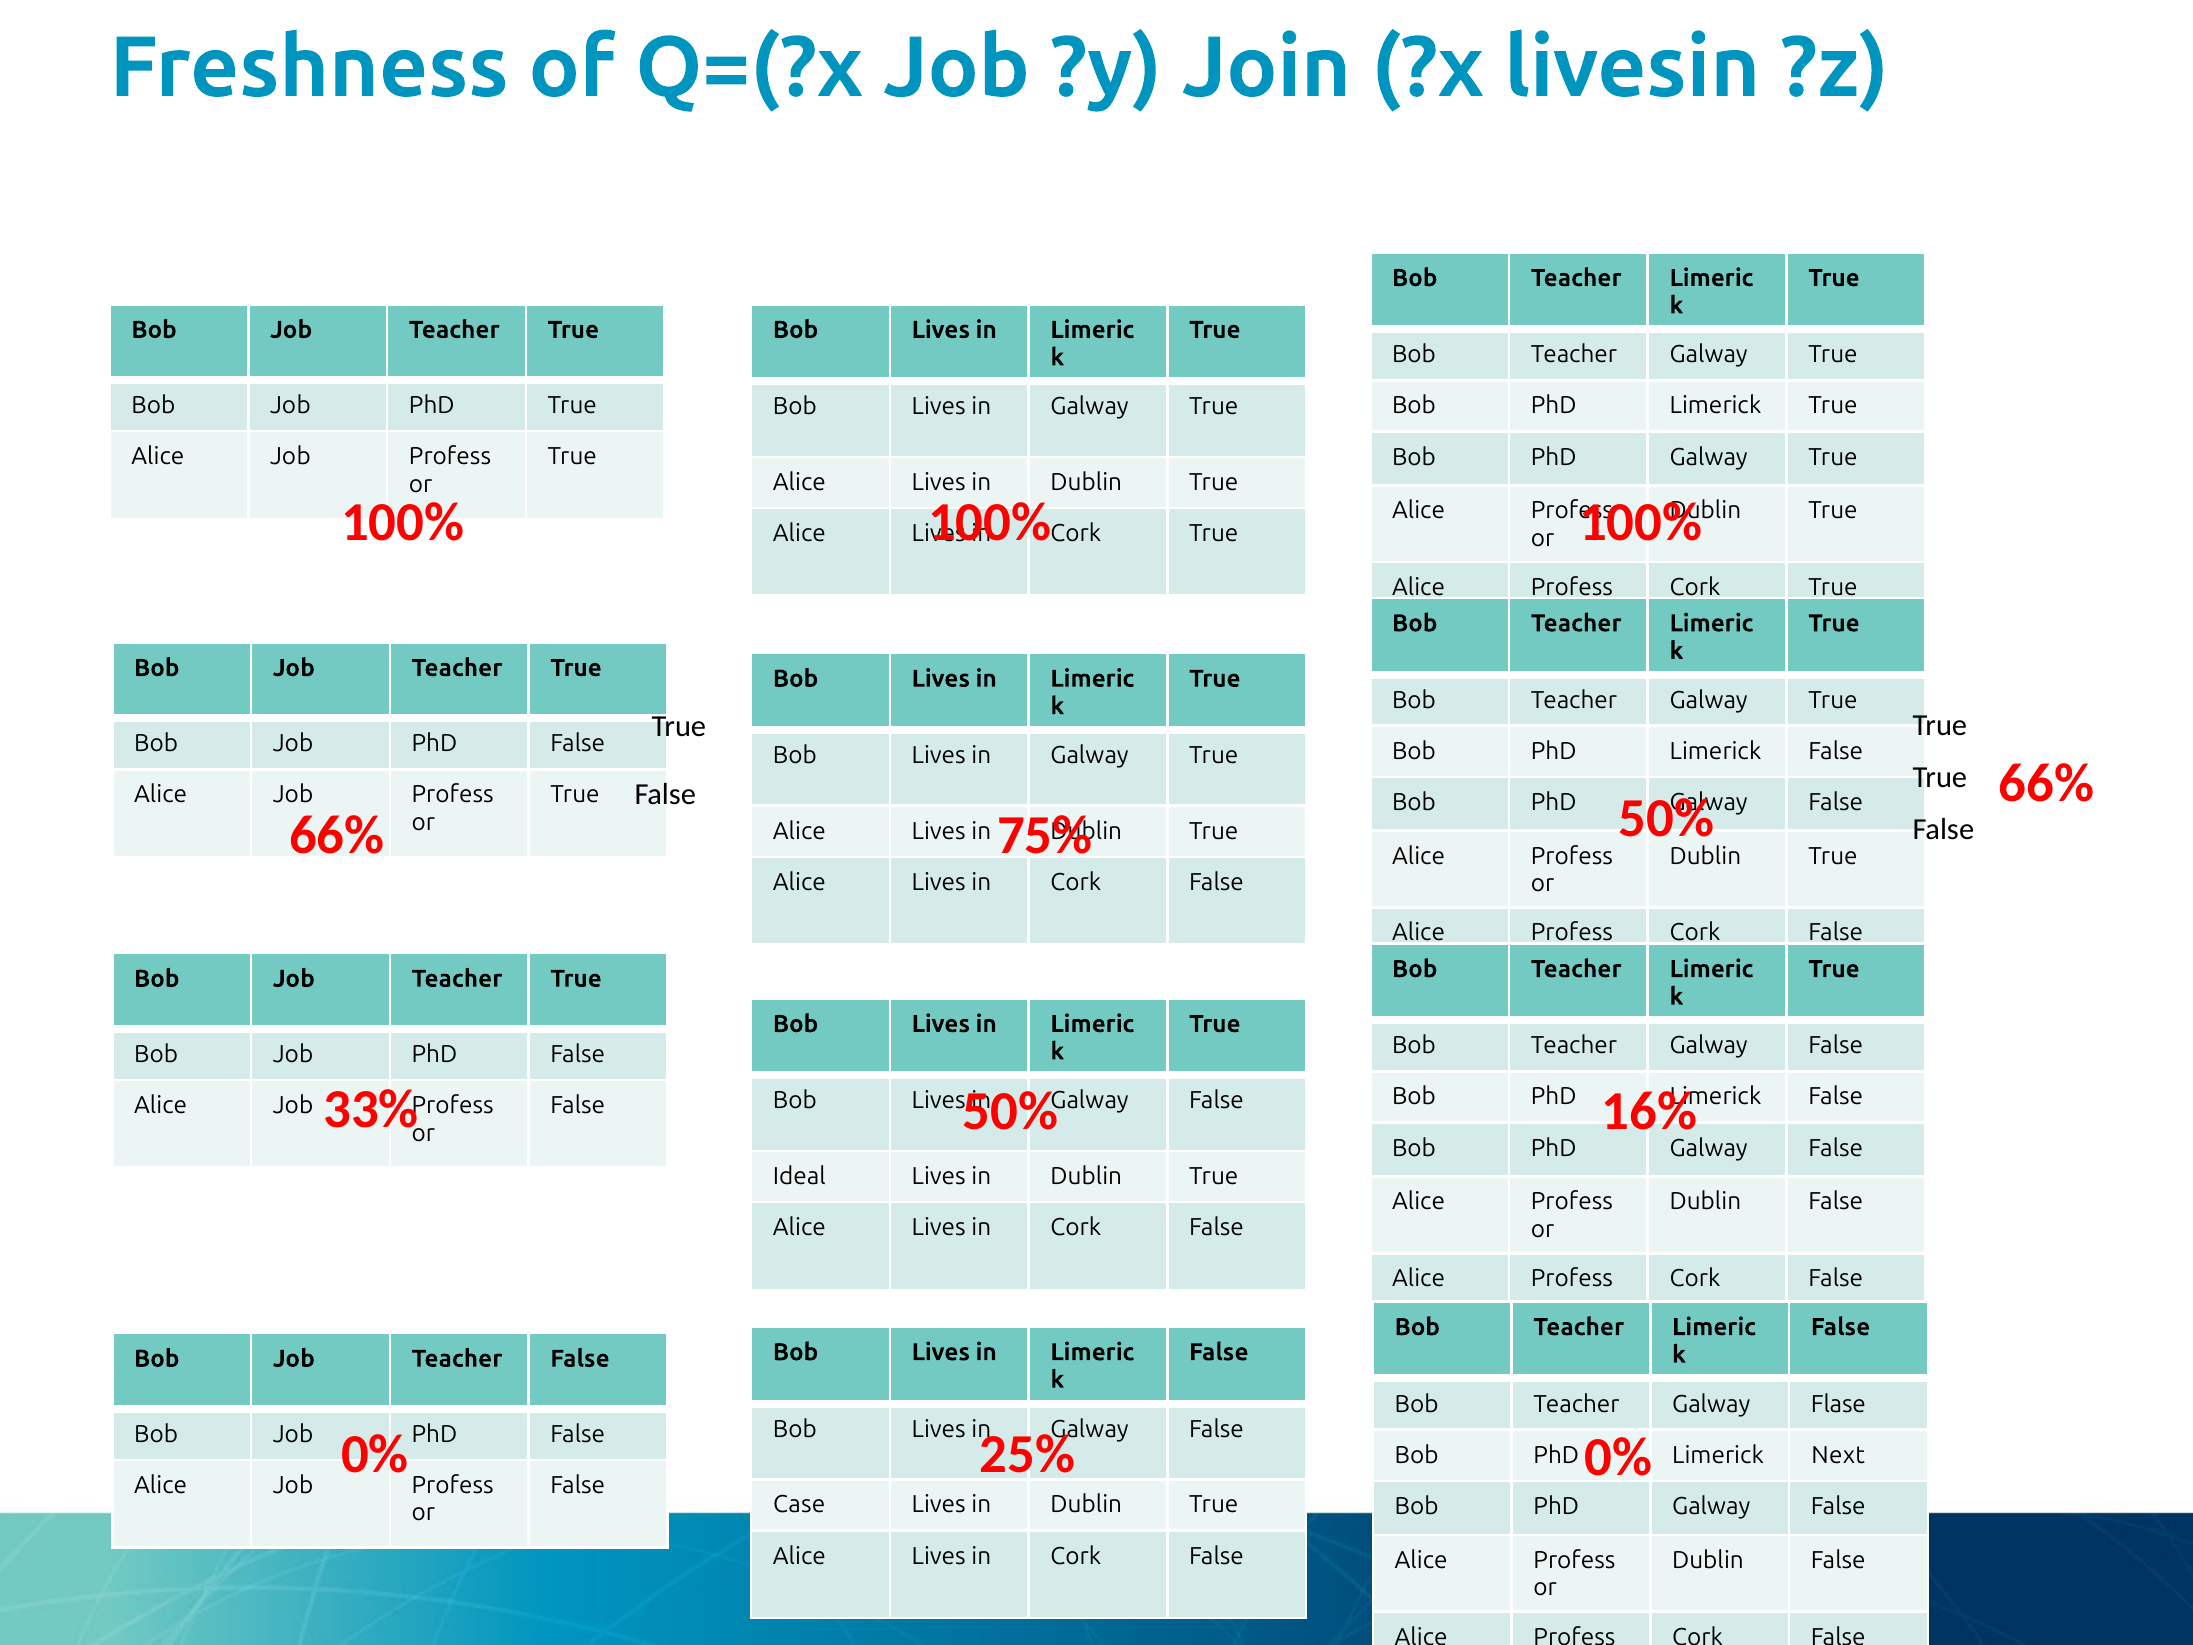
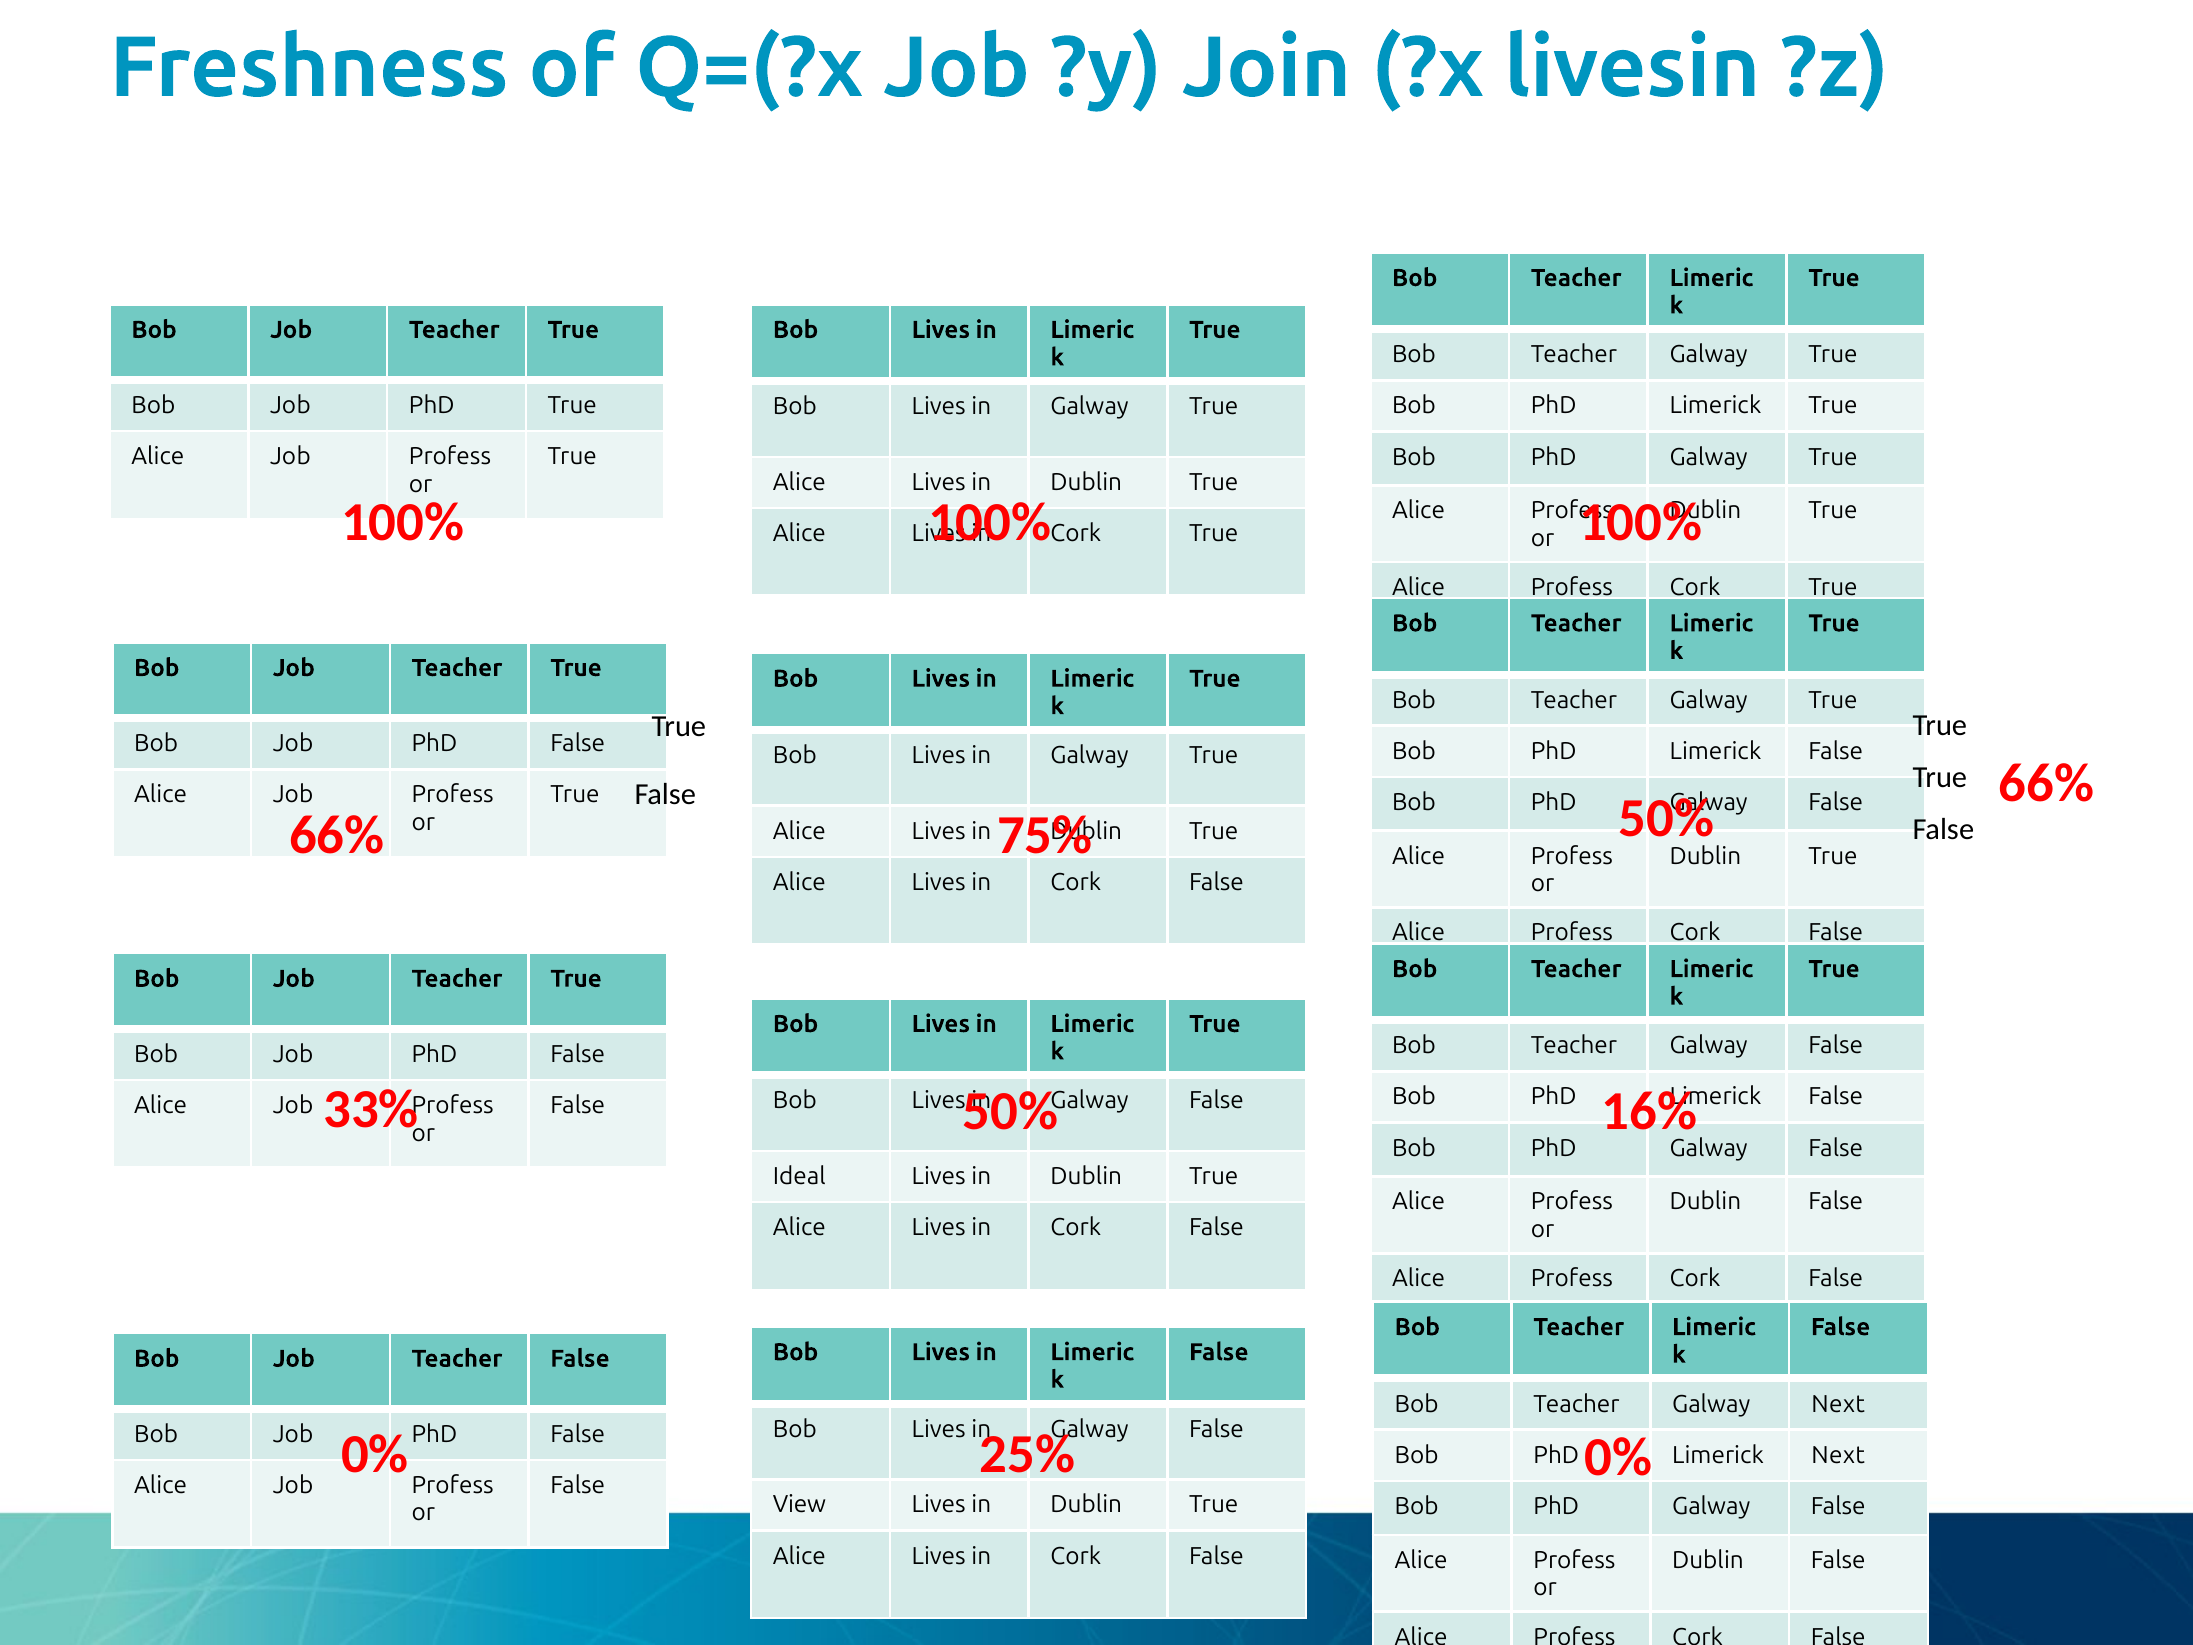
Galway Flase: Flase -> Next (1838, 1404)
Case: Case -> View (800, 1505)
